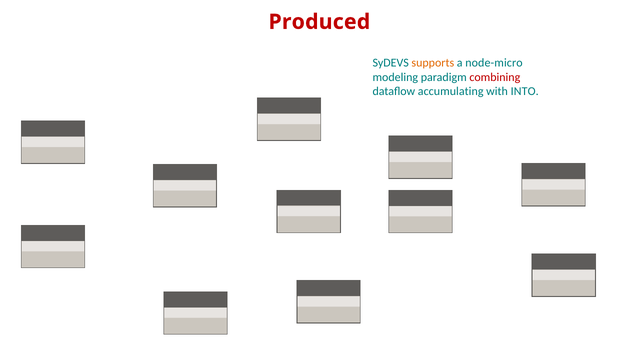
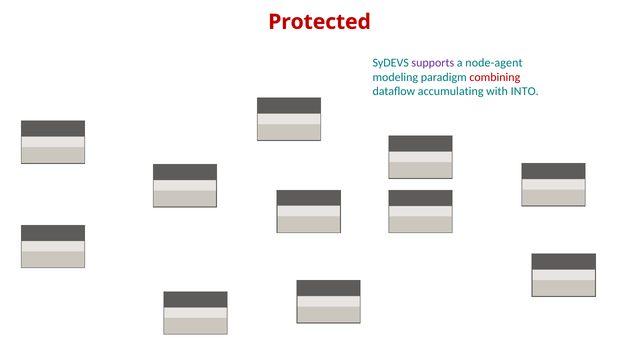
Produced: Produced -> Protected (320, 22)
supports colour: orange -> purple (433, 63)
node-micro: node-micro -> node-agent (494, 63)
